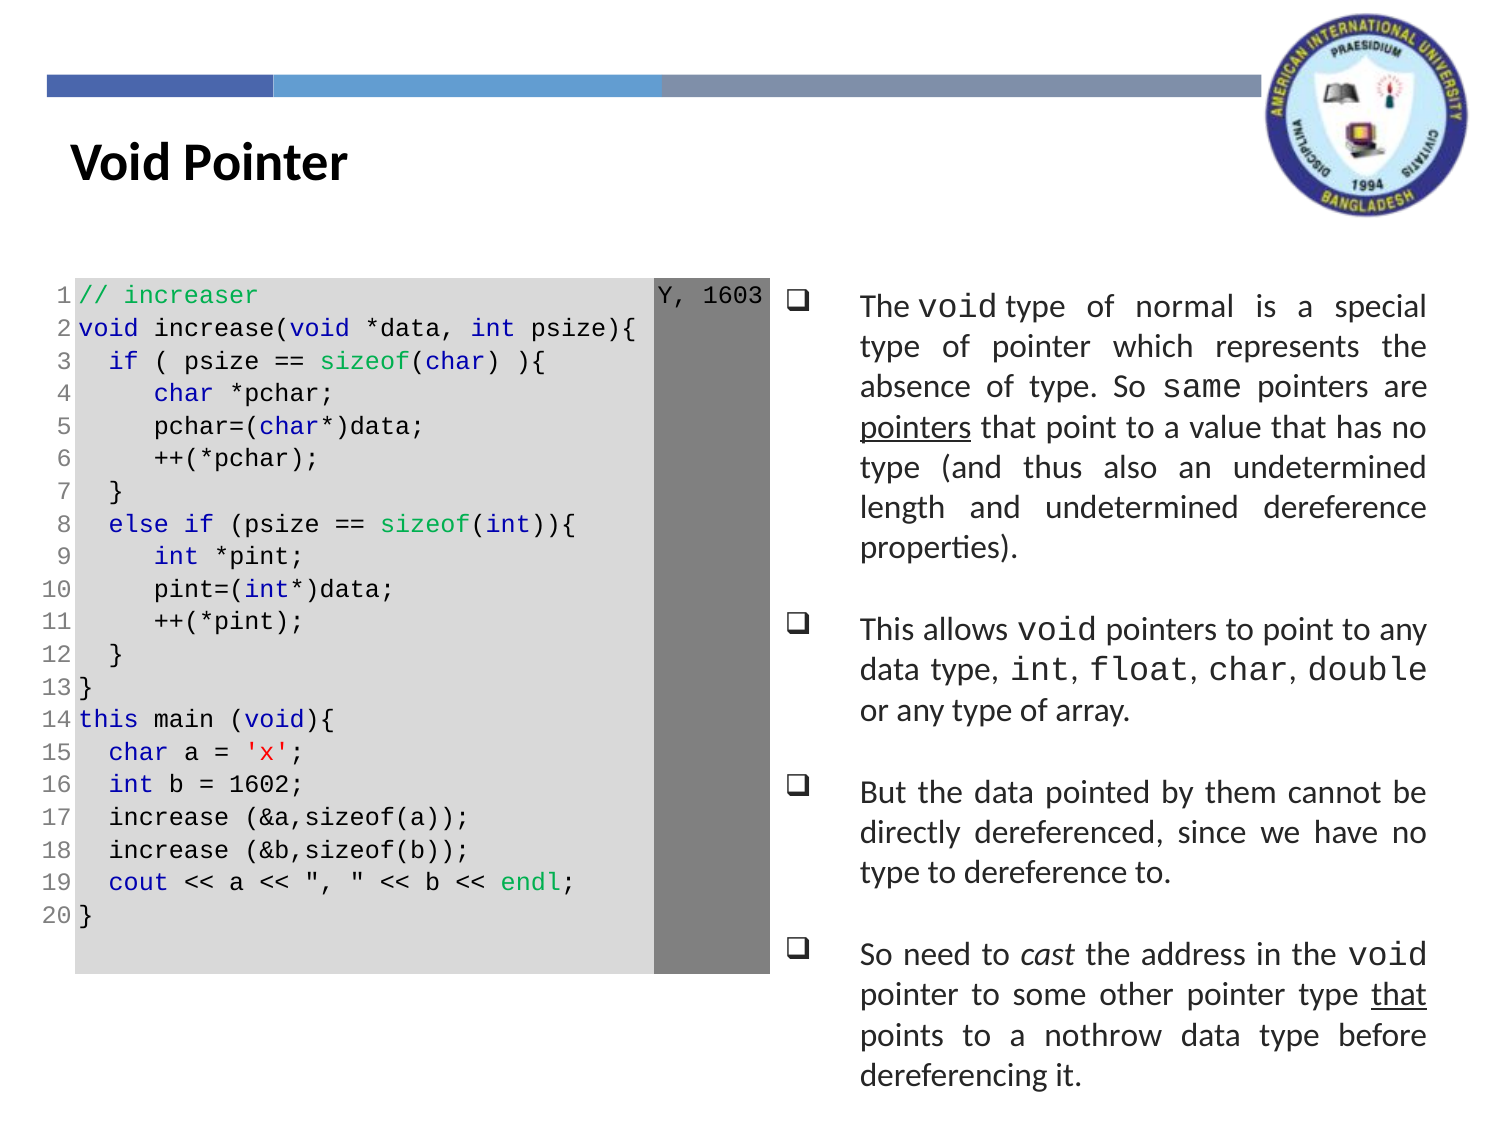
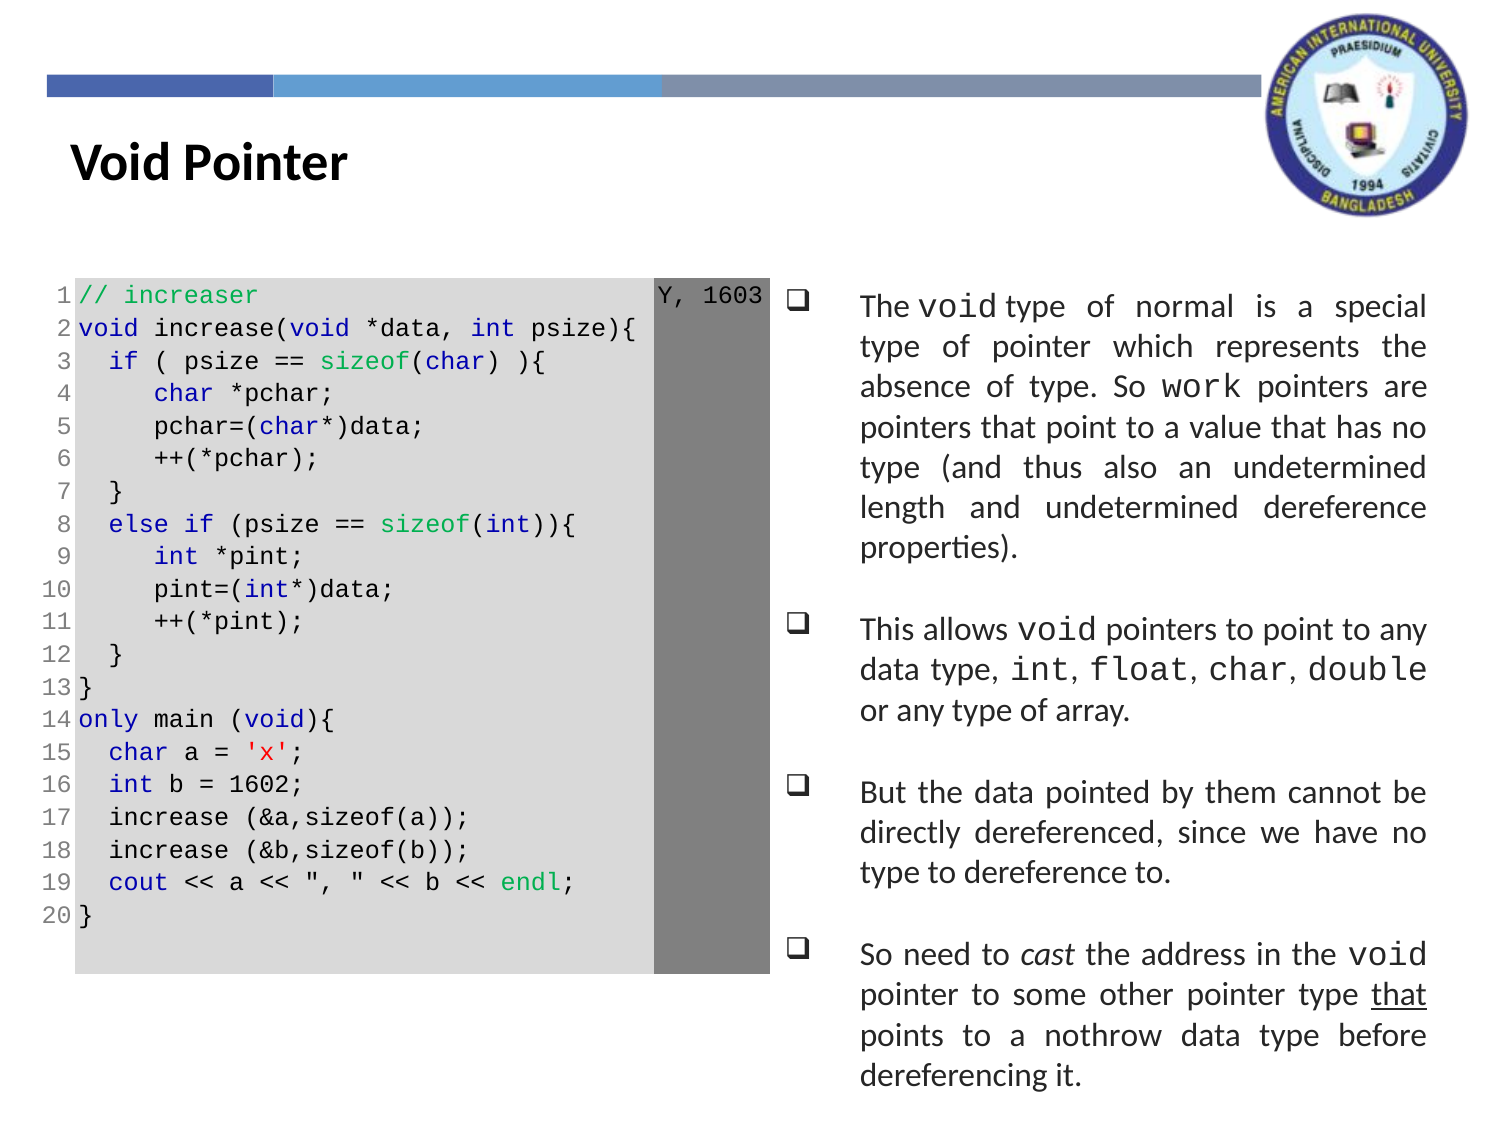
same: same -> work (1202, 387)
pointers underline: present -> none (916, 427)
this: this -> only (109, 719)
